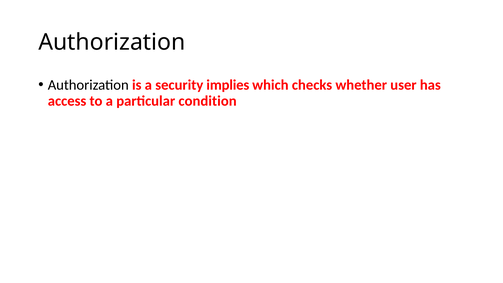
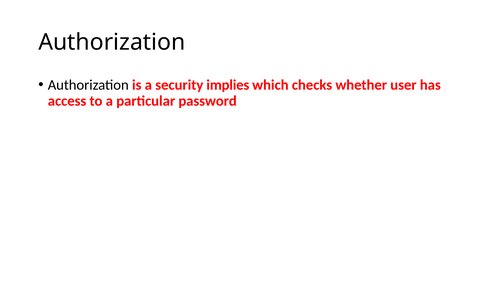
condition: condition -> password (208, 101)
